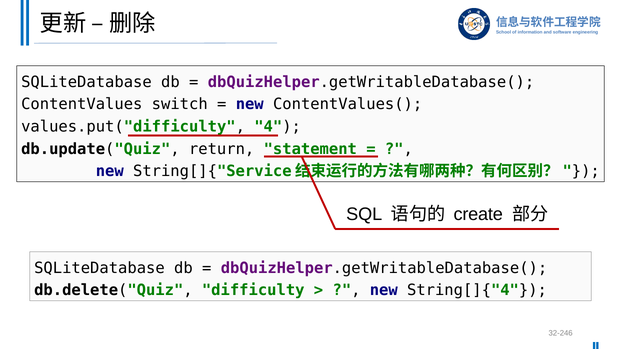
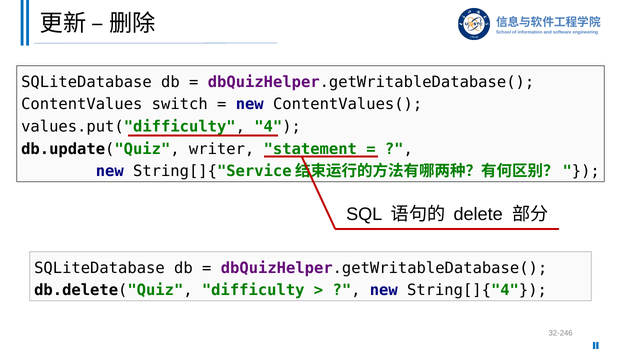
return: return -> writer (222, 149)
create: create -> delete (478, 214)
